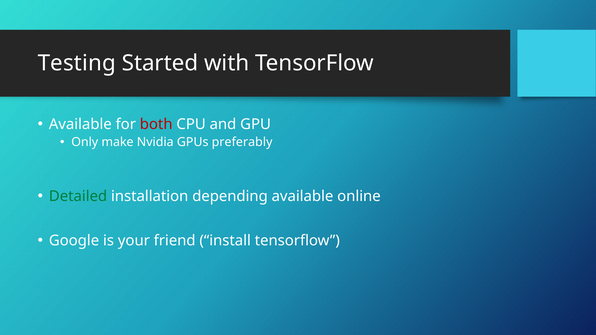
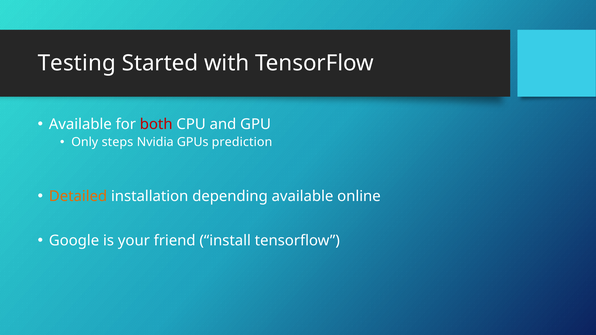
make: make -> steps (117, 142)
preferably: preferably -> prediction (242, 142)
Detailed colour: green -> orange (78, 196)
